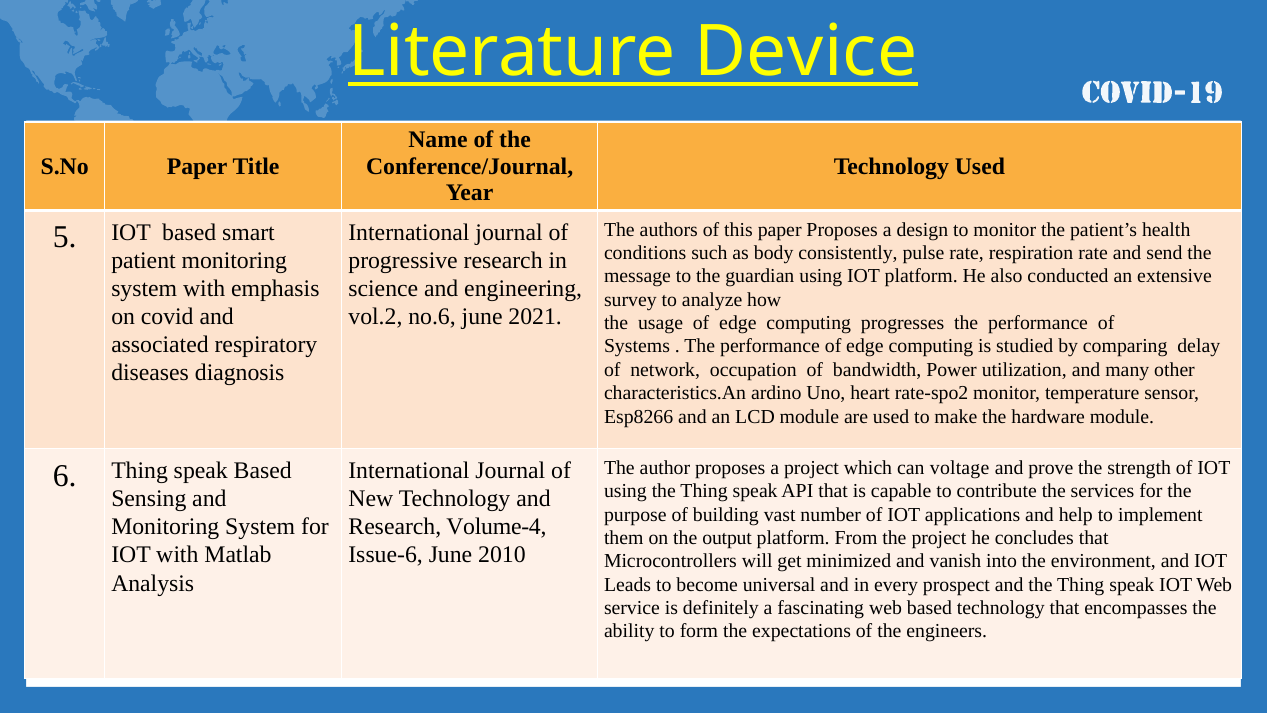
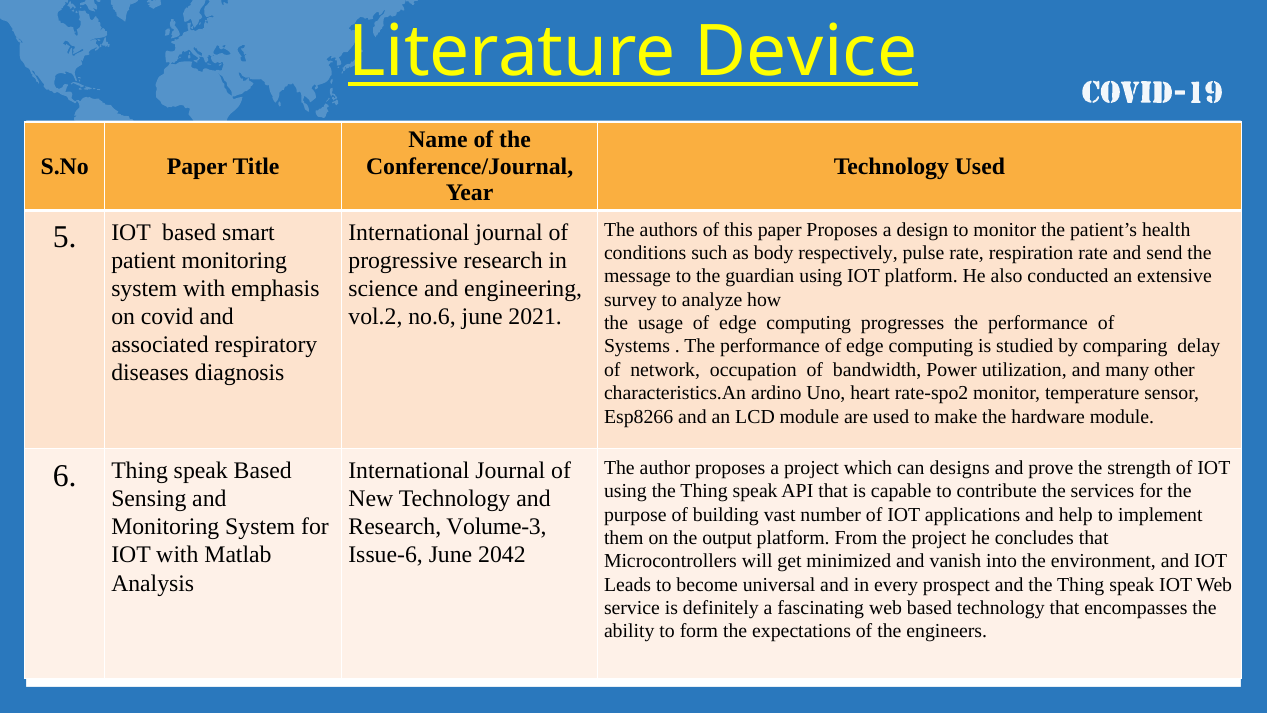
consistently: consistently -> respectively (848, 253)
voltage: voltage -> designs (960, 468)
Volume-4: Volume-4 -> Volume-3 (496, 527)
2010: 2010 -> 2042 (502, 555)
